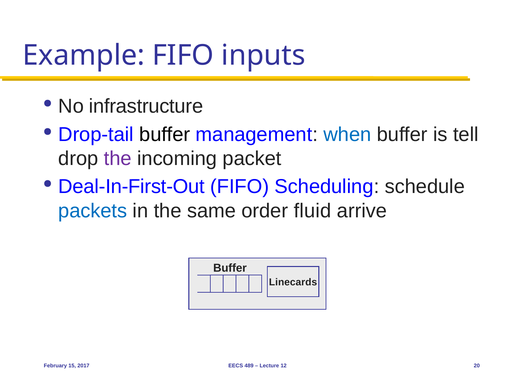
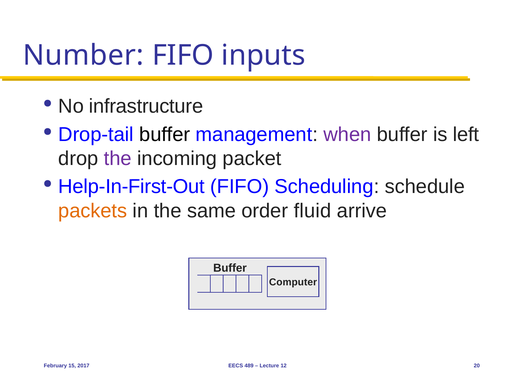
Example: Example -> Number (83, 55)
when colour: blue -> purple (347, 134)
tell: tell -> left (466, 134)
Deal-In-First-Out: Deal-In-First-Out -> Help-In-First-Out (132, 186)
packets colour: blue -> orange (93, 210)
Linecards: Linecards -> Computer (293, 282)
